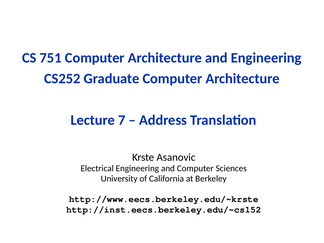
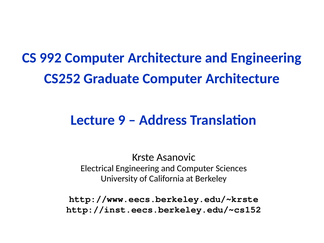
751: 751 -> 992 (51, 58)
7: 7 -> 9 (122, 120)
